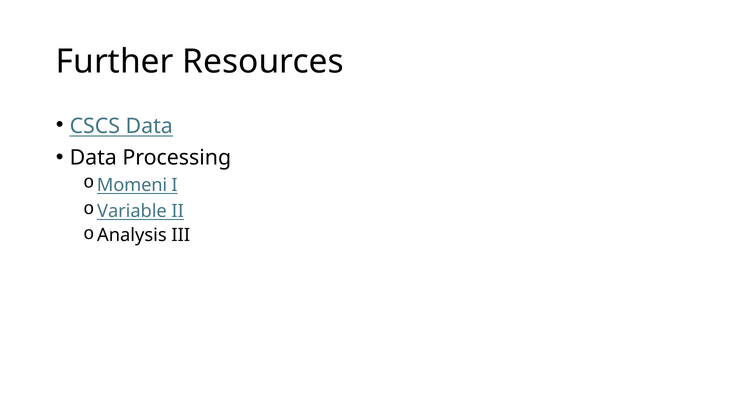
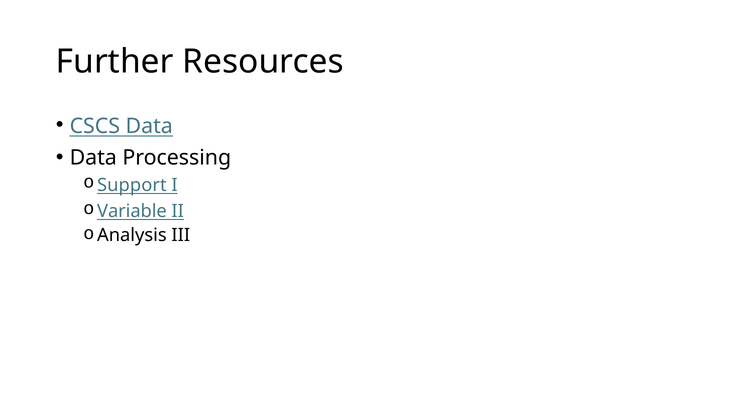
Momeni: Momeni -> Support (132, 185)
